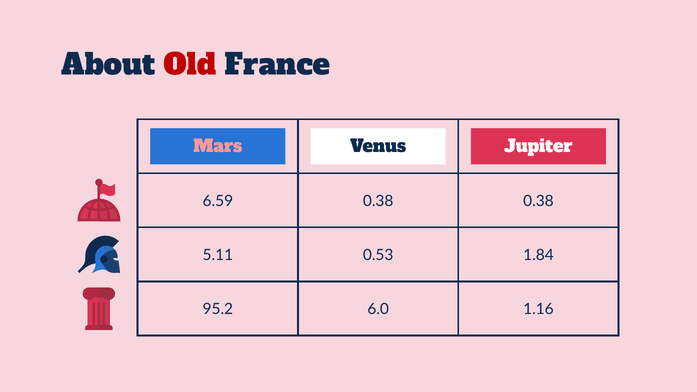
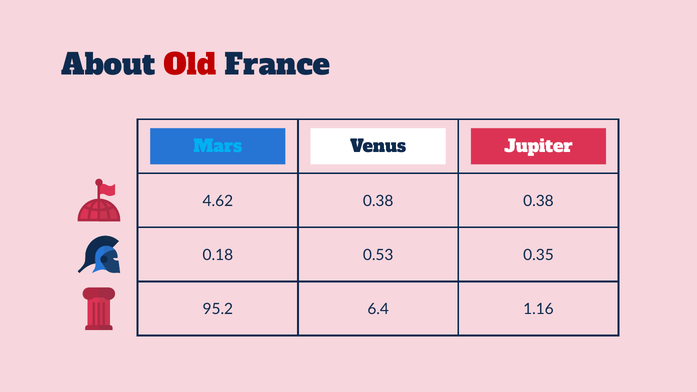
Mars colour: pink -> light blue (218, 147)
6.59: 6.59 -> 4.62 (218, 201)
5.11: 5.11 -> 0.18 (218, 255)
1.84: 1.84 -> 0.35 (538, 255)
6.0: 6.0 -> 6.4 (378, 309)
